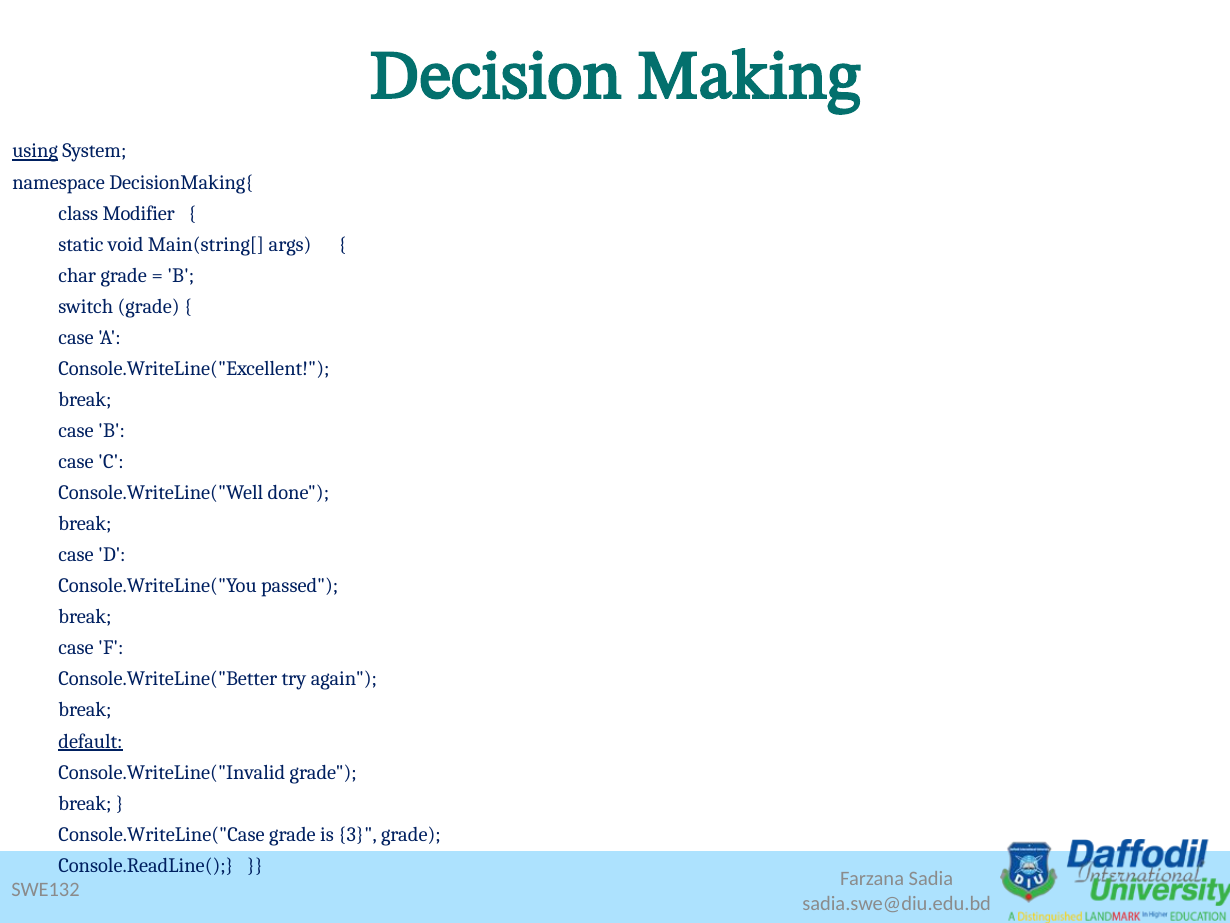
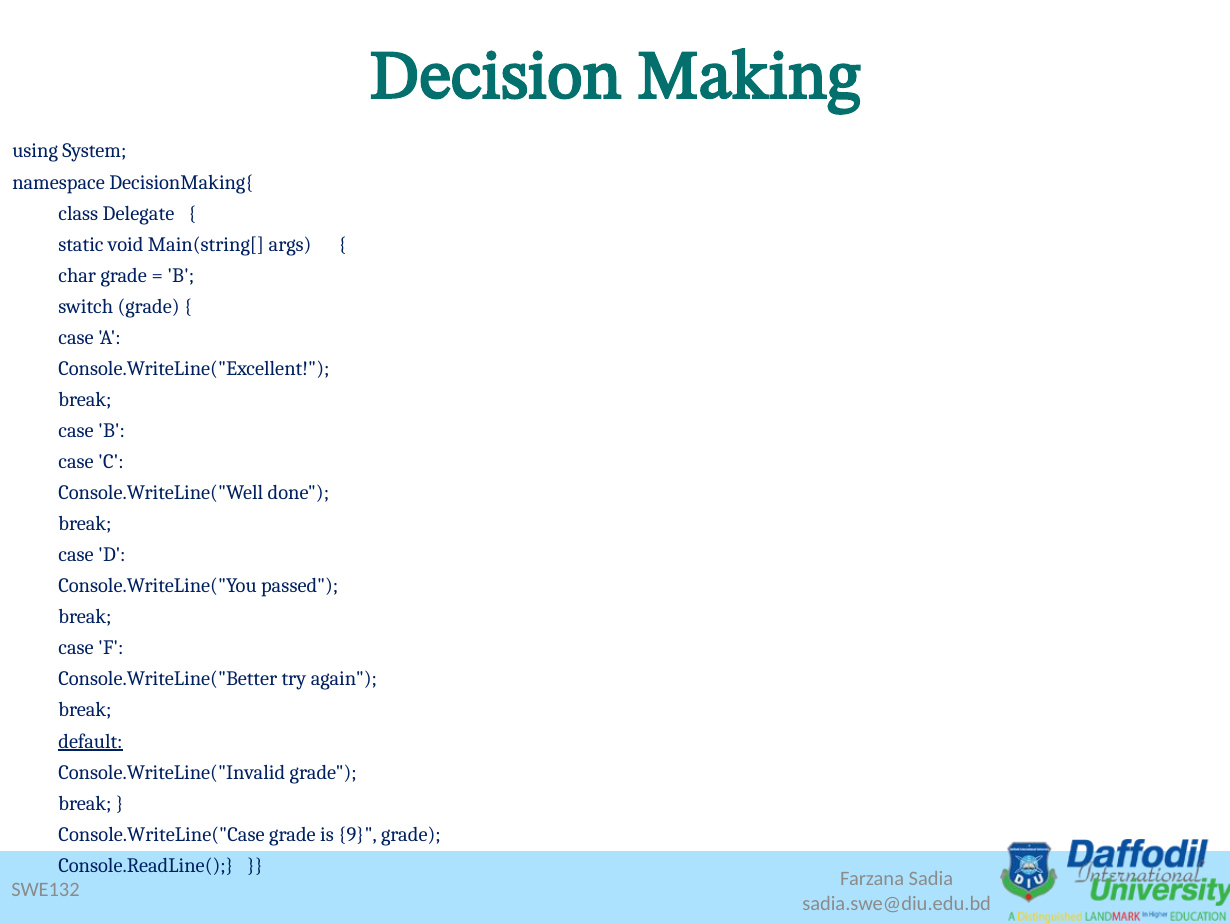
using underline: present -> none (35, 151)
Modifier: Modifier -> Delegate (139, 213)
3: 3 -> 9 (358, 834)
